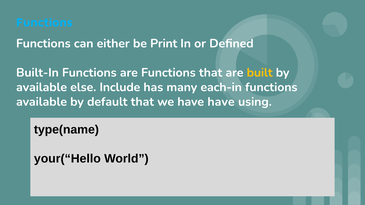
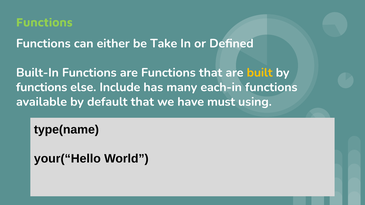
Functions colour: light blue -> light green (44, 22)
Print: Print -> Take (164, 43)
available: available -> functions (42, 87)
have have: have -> must (221, 102)
